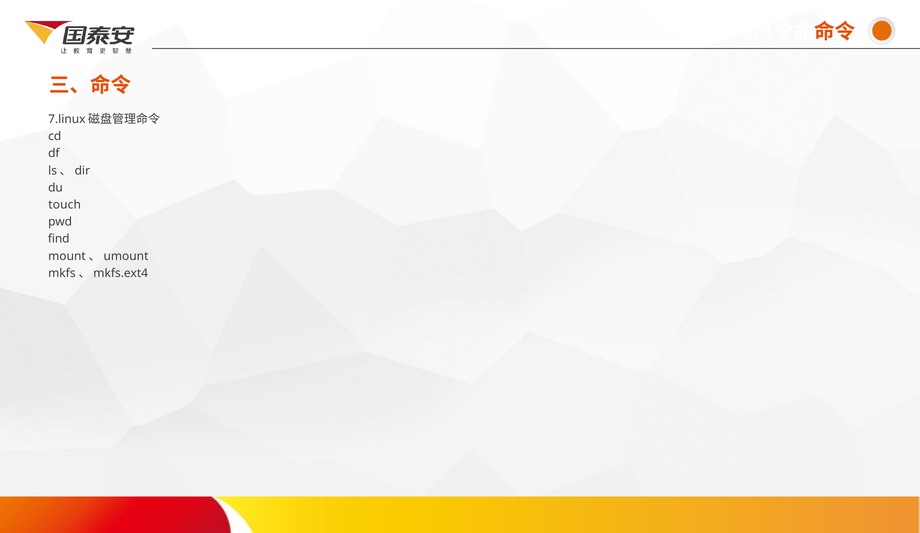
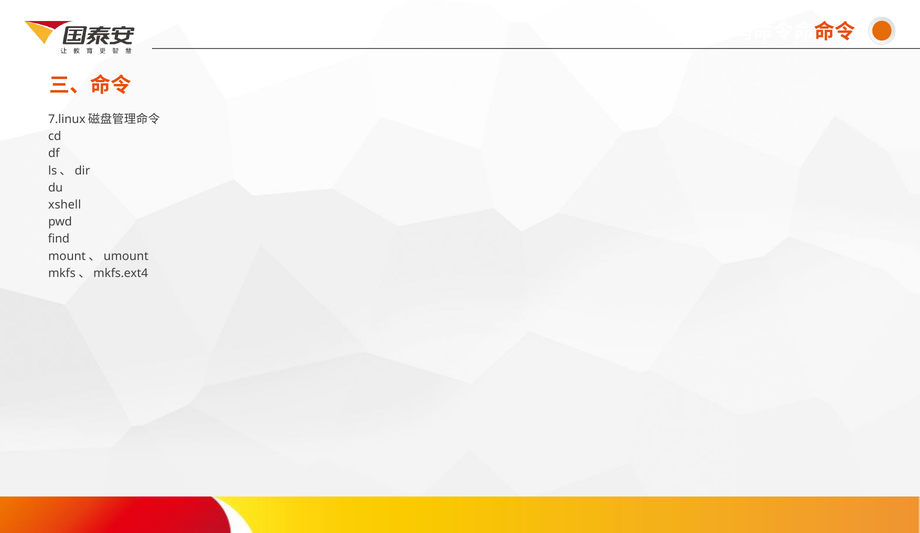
touch: touch -> xshell (65, 205)
